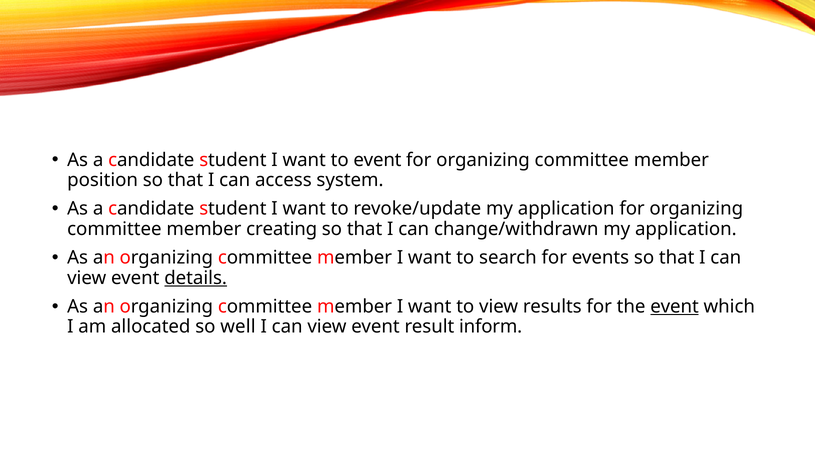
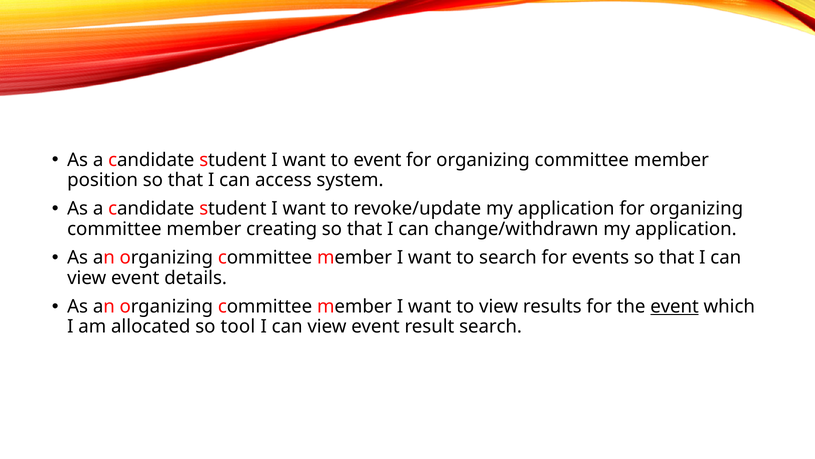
details underline: present -> none (196, 278)
well: well -> tool (238, 326)
result inform: inform -> search (491, 326)
